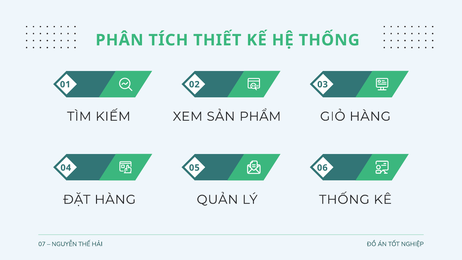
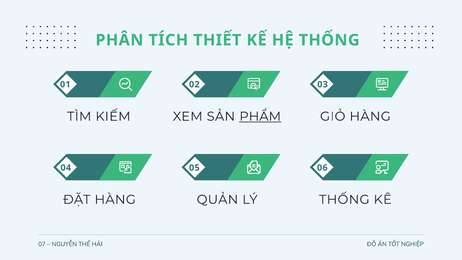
PHẨM underline: none -> present (260, 116)
